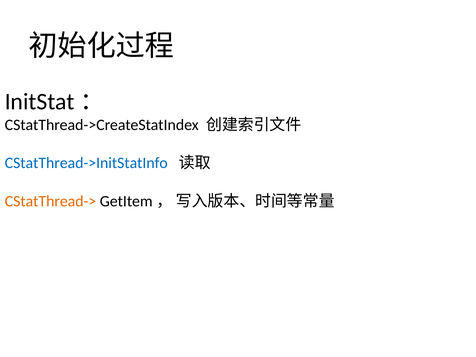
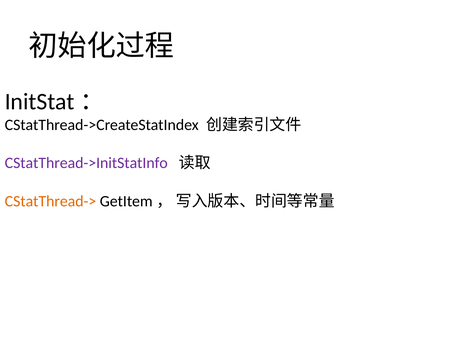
CStatThread->InitStatInfo colour: blue -> purple (86, 163)
